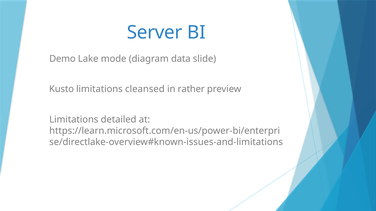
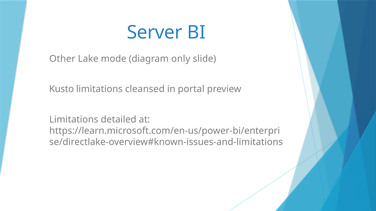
Demo: Demo -> Other (62, 59)
data: data -> only (181, 59)
rather: rather -> portal (191, 89)
